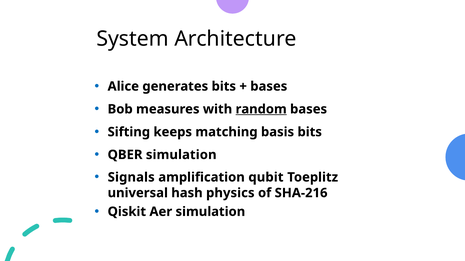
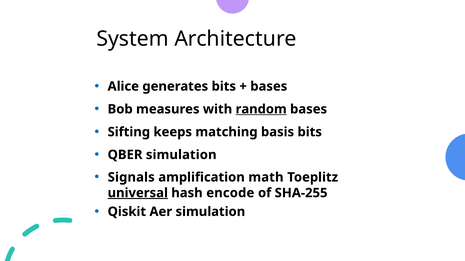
qubit: qubit -> math (266, 178)
universal underline: none -> present (138, 193)
physics: physics -> encode (230, 193)
SHA‑216: SHA‑216 -> SHA‑255 (301, 193)
